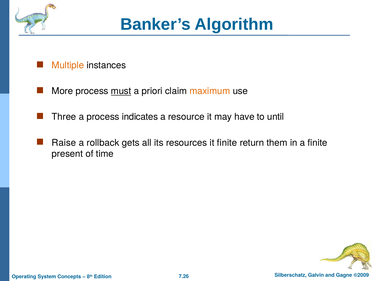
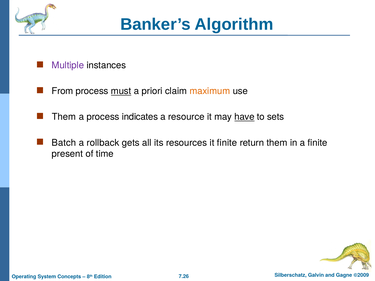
Multiple colour: orange -> purple (68, 65)
More: More -> From (62, 91)
Three: Three -> Them (64, 117)
have underline: none -> present (244, 117)
until: until -> sets (276, 117)
Raise: Raise -> Batch (64, 143)
